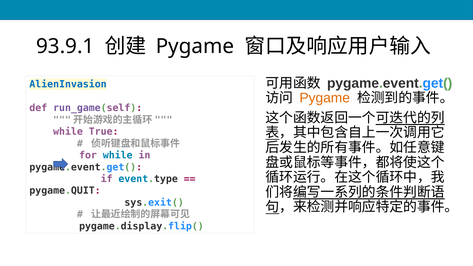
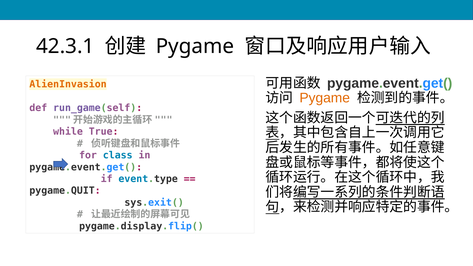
93.9.1: 93.9.1 -> 42.3.1 (65, 46)
AlienInvasion colour: blue -> orange (68, 84)
for while: while -> class (118, 155)
